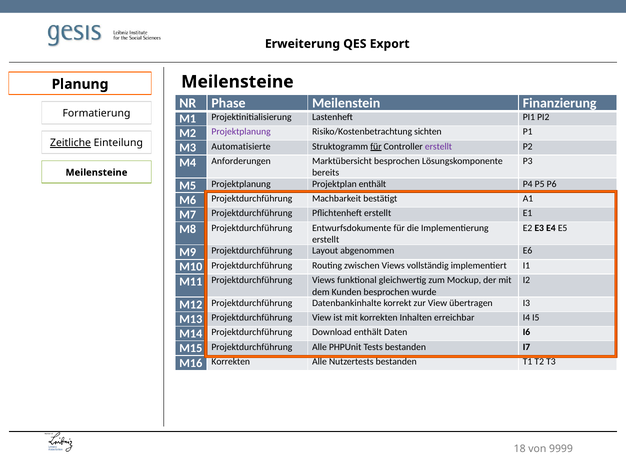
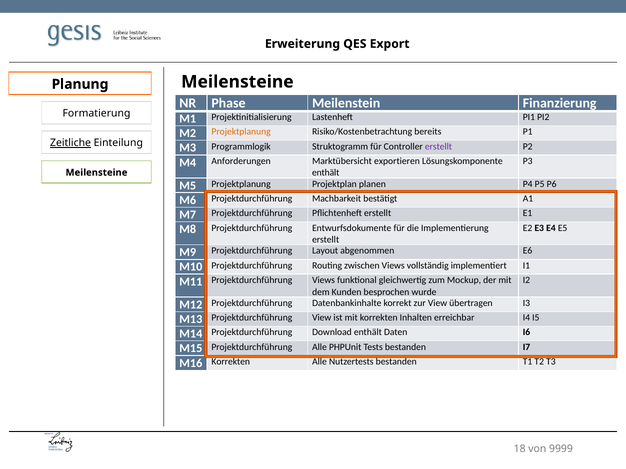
Projektplanung colour: purple -> orange (241, 132)
sichten: sichten -> bereits (428, 132)
Automatisierte: Automatisierte -> Programmlogik (241, 147)
für underline: present -> none (376, 147)
Marktübersicht besprochen: besprochen -> exportieren (397, 161)
bereits: bereits -> enthält (326, 173)
Projektplan enthält: enthält -> planen (372, 184)
